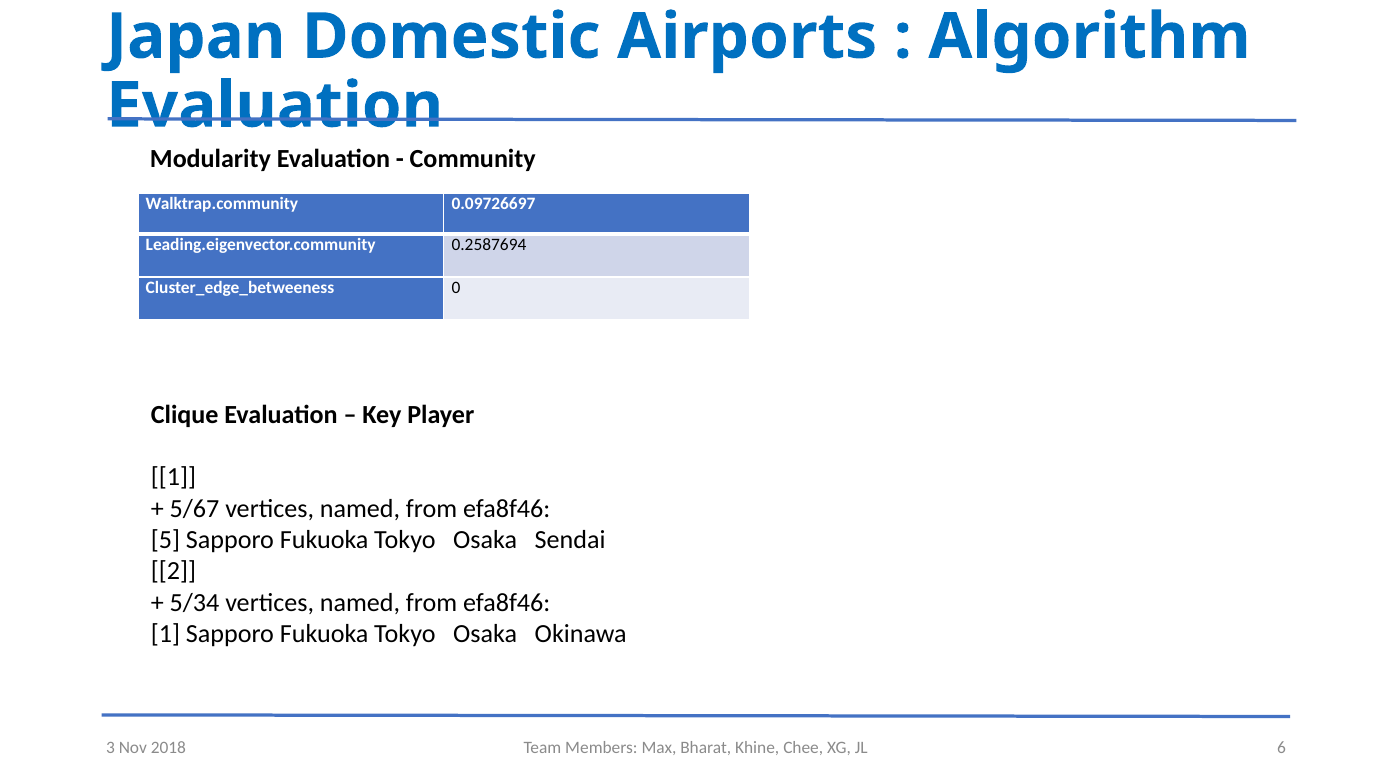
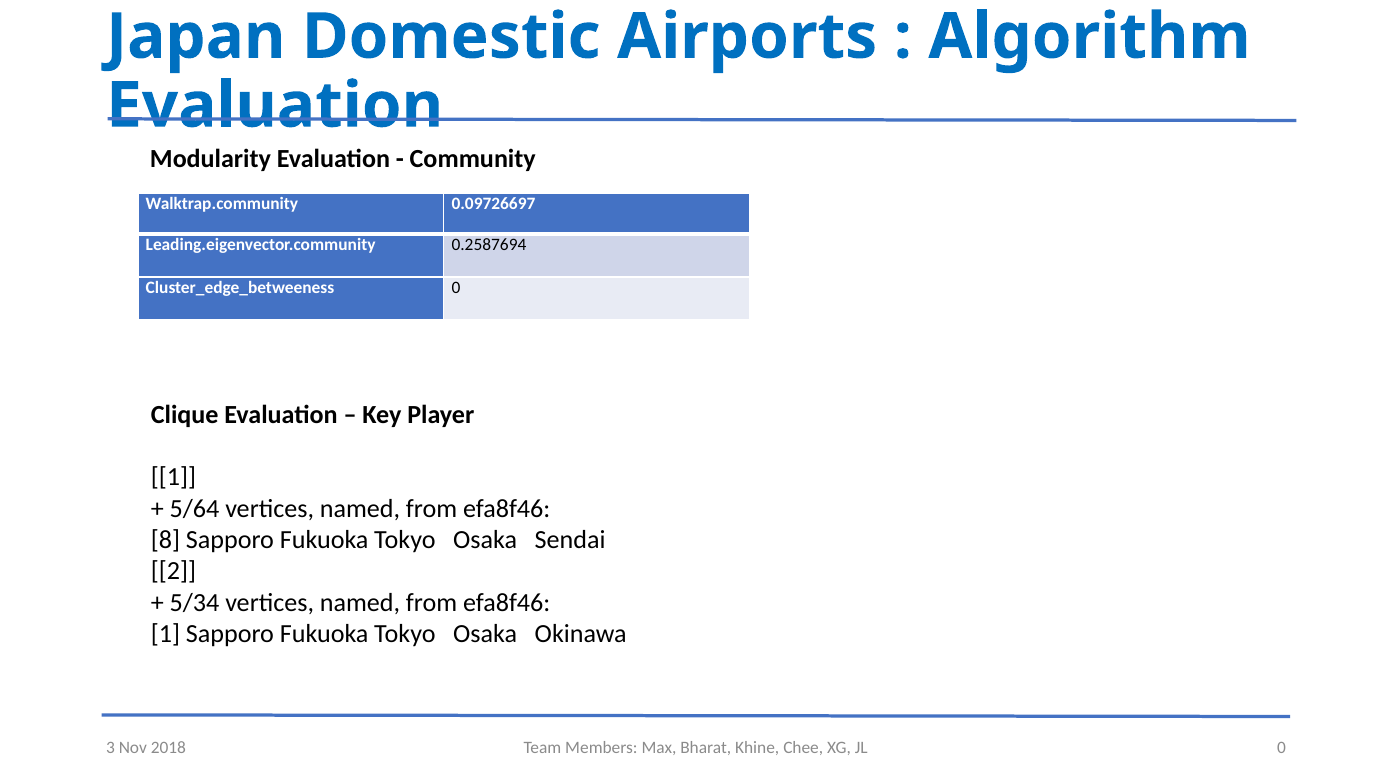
5/67: 5/67 -> 5/64 (195, 509)
5: 5 -> 8 (166, 540)
JL 6: 6 -> 0 (1282, 748)
